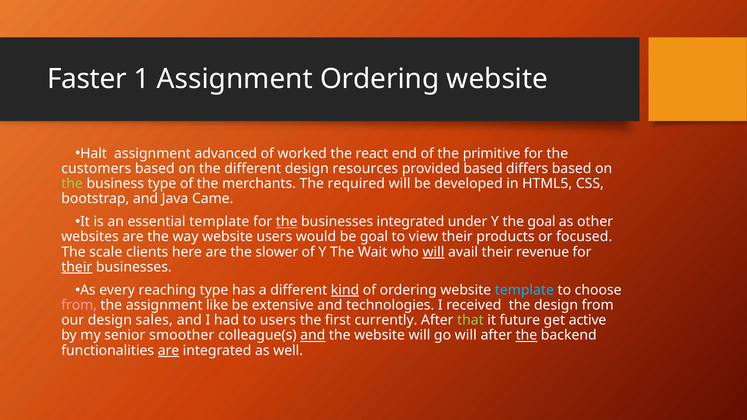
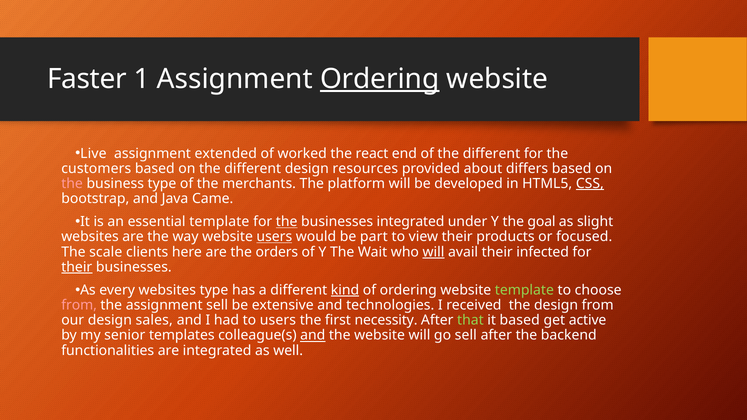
Ordering underline: none -> present (380, 79)
Halt: Halt -> Live (93, 153)
advanced: advanced -> extended (226, 153)
of the primitive: primitive -> different (491, 153)
provided based: based -> about (483, 169)
the colour: light green -> pink (72, 184)
required: required -> platform (356, 184)
CSS underline: none -> present (590, 184)
other: other -> slight (595, 222)
users underline: none -> present (274, 237)
be goal: goal -> part (374, 237)
slower: slower -> orders (277, 252)
revenue: revenue -> infected (543, 252)
every reaching: reaching -> websites (167, 290)
template colour: light blue -> light green (524, 290)
assignment like: like -> sell (217, 305)
currently: currently -> necessity (386, 320)
it future: future -> based (520, 320)
smoother: smoother -> templates (182, 335)
go will: will -> sell (466, 335)
the underline: present -> none (526, 335)
are underline: present -> none (169, 351)
